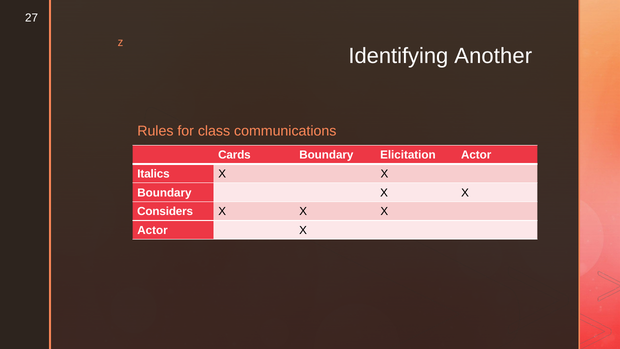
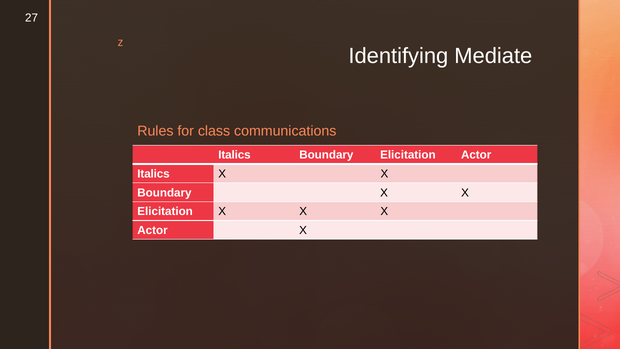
Another: Another -> Mediate (493, 56)
Cards: Cards -> Italics (234, 155)
Considers: Considers -> Elicitation (165, 211)
